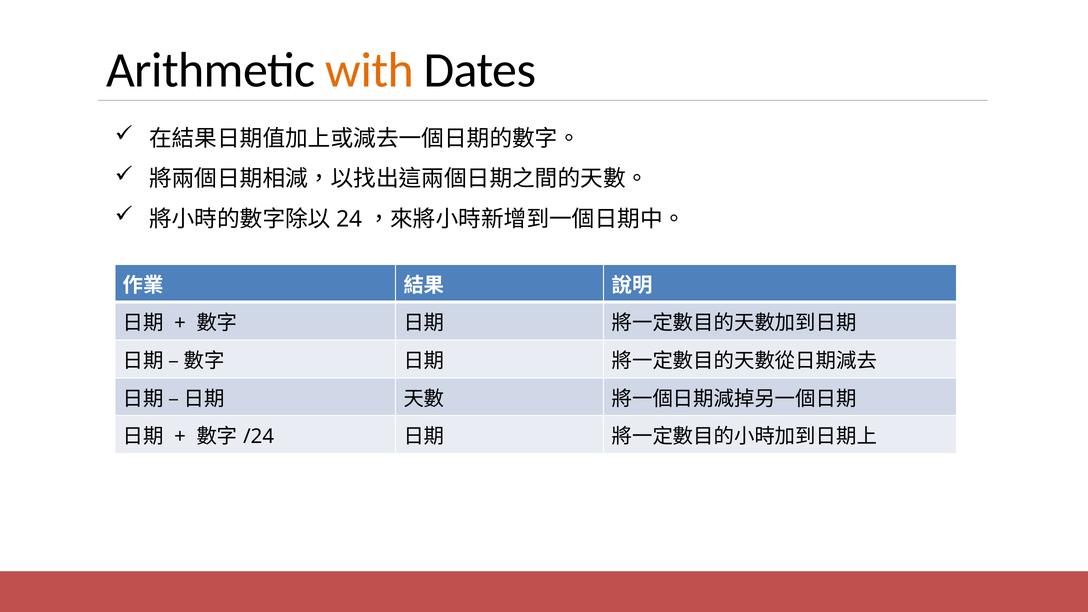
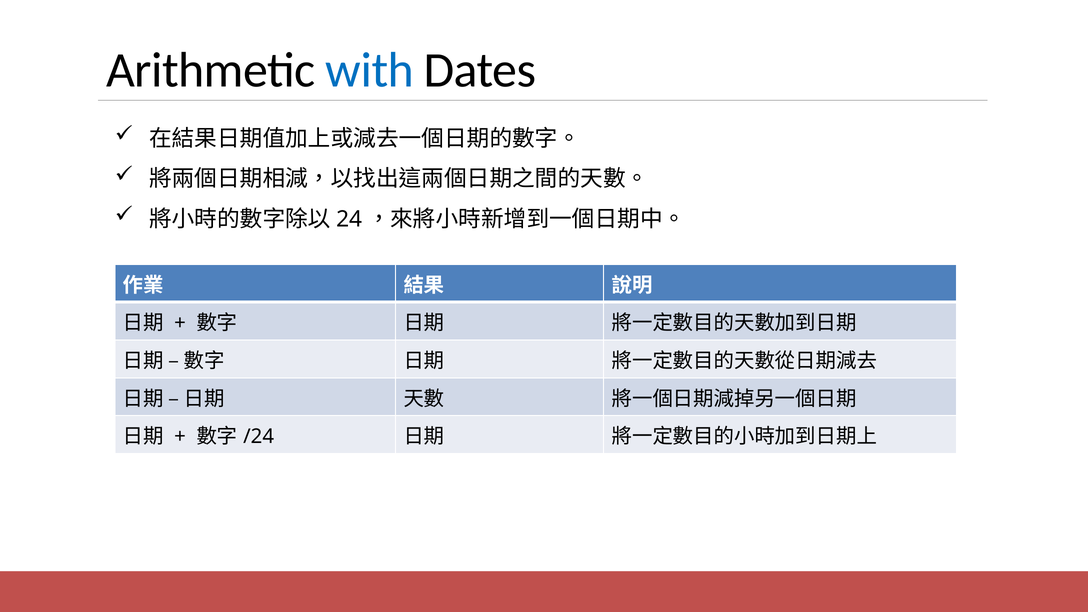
with colour: orange -> blue (370, 71)
